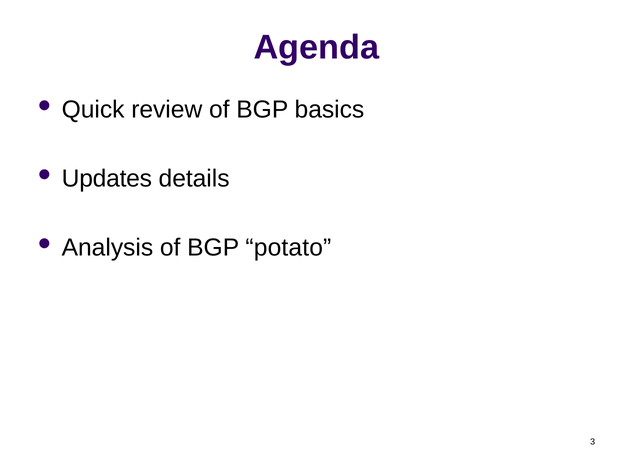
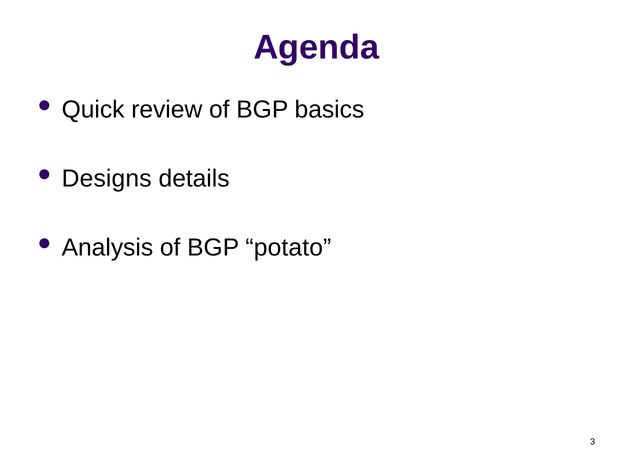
Updates: Updates -> Designs (107, 178)
